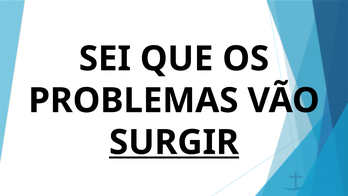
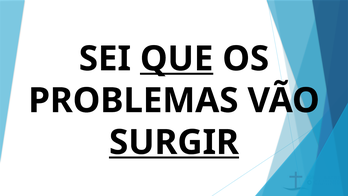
QUE underline: none -> present (177, 59)
